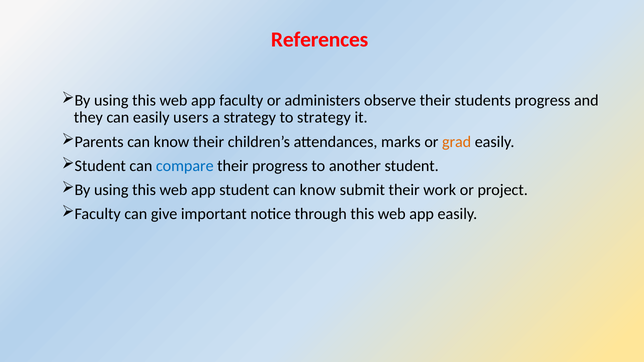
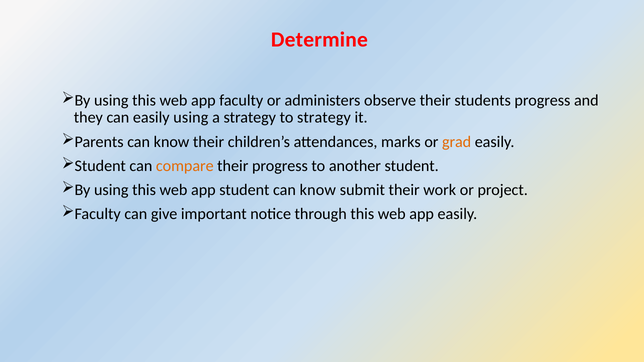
References: References -> Determine (319, 40)
easily users: users -> using (191, 118)
compare colour: blue -> orange (185, 166)
